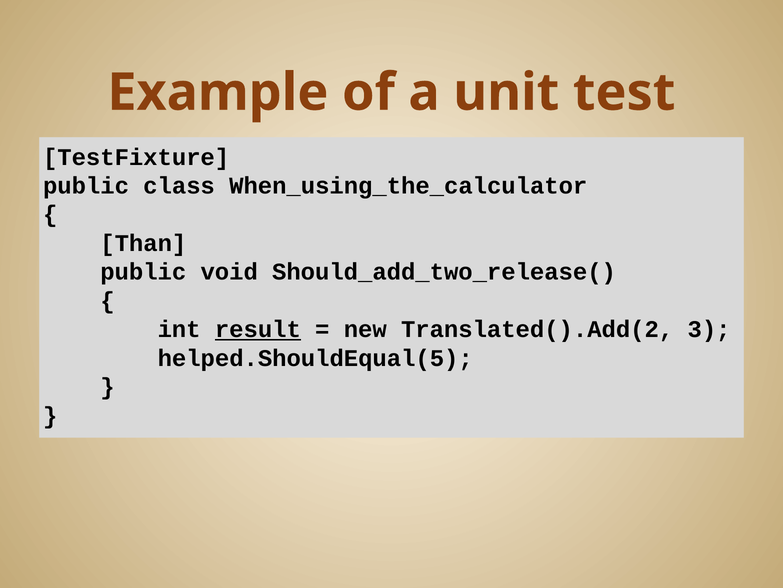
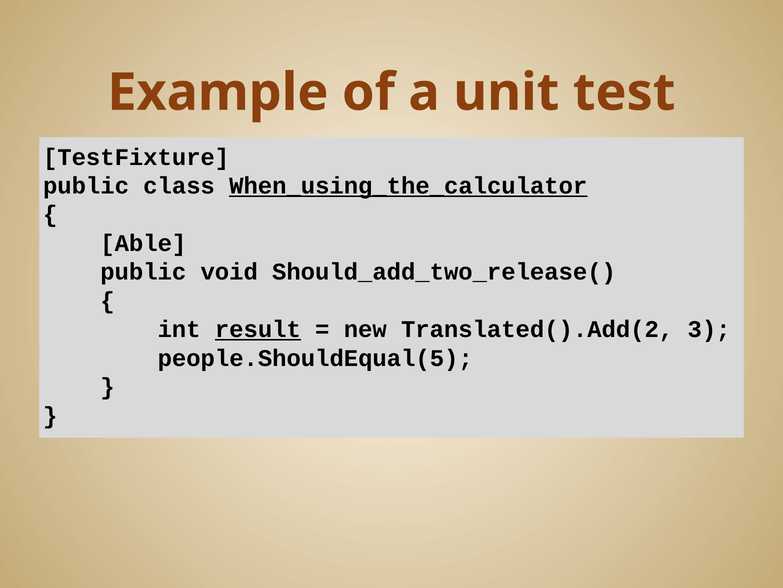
When_using_the_calculator underline: none -> present (408, 186)
Than: Than -> Able (143, 243)
helped.ShouldEqual(5: helped.ShouldEqual(5 -> people.ShouldEqual(5 (315, 358)
